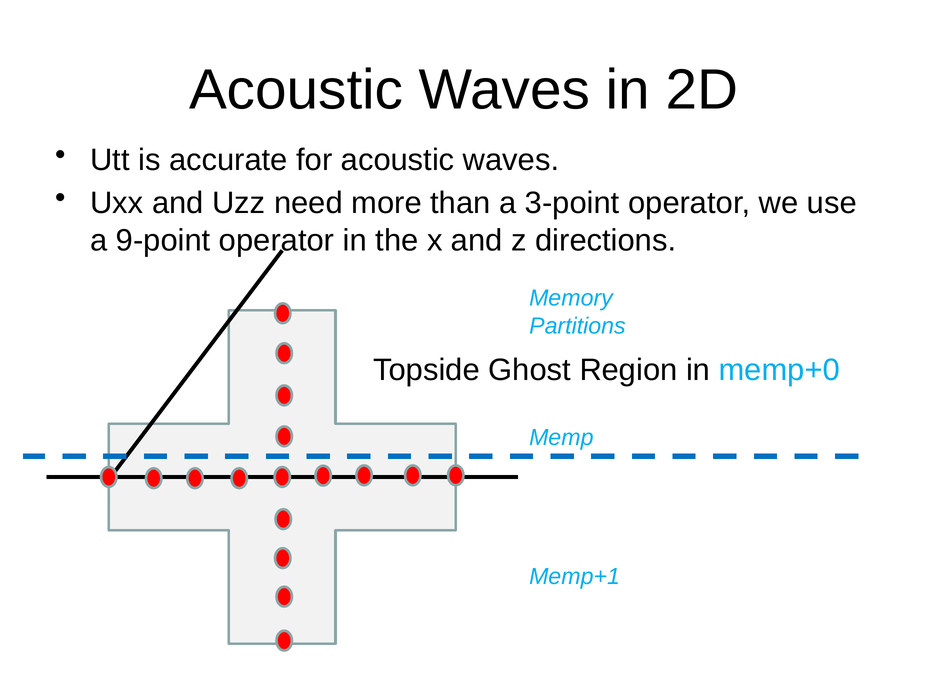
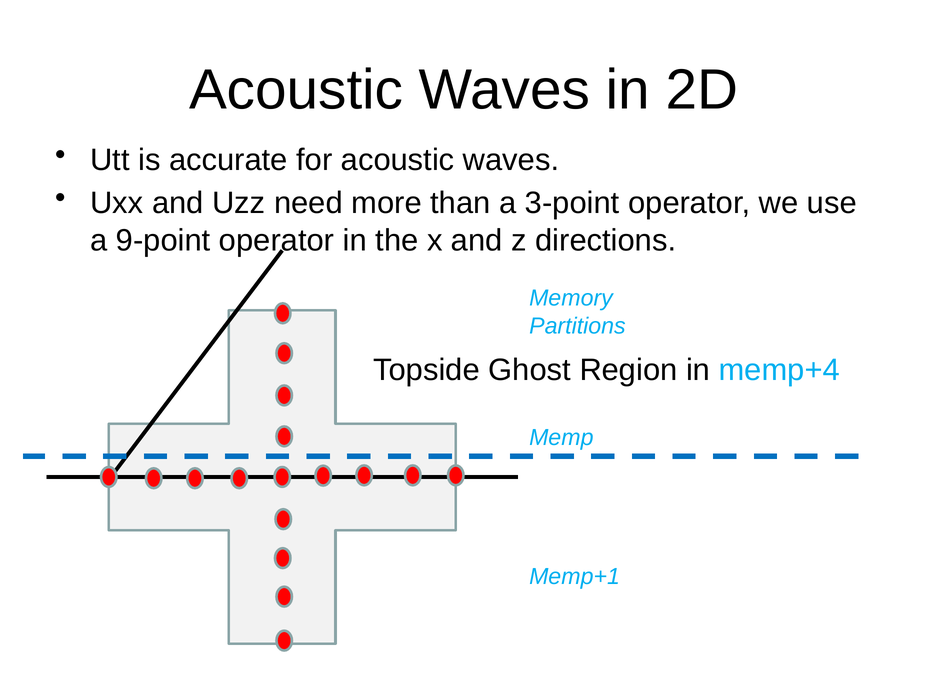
memp+0: memp+0 -> memp+4 (779, 370)
